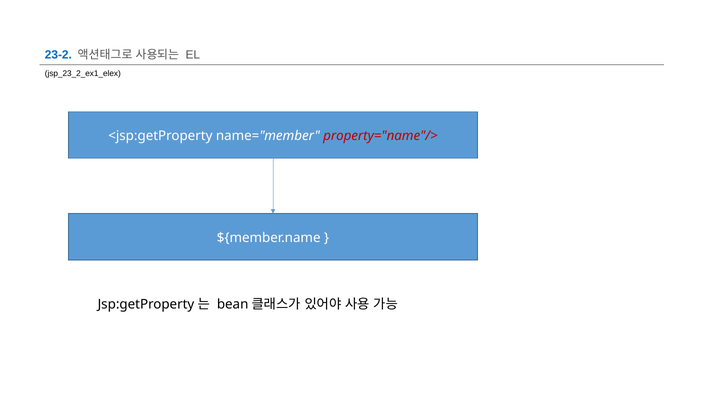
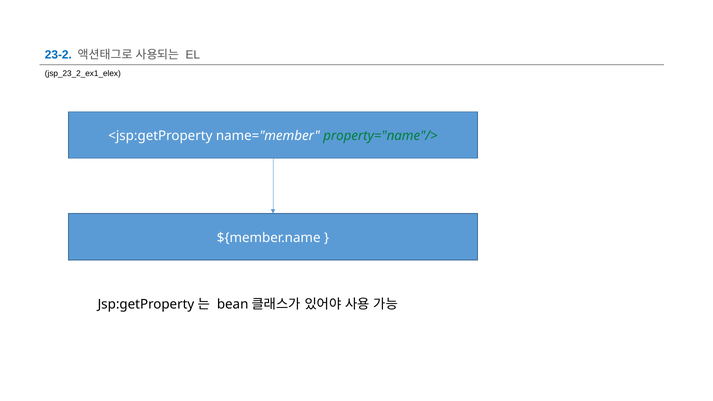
property="name"/> colour: red -> green (380, 136)
